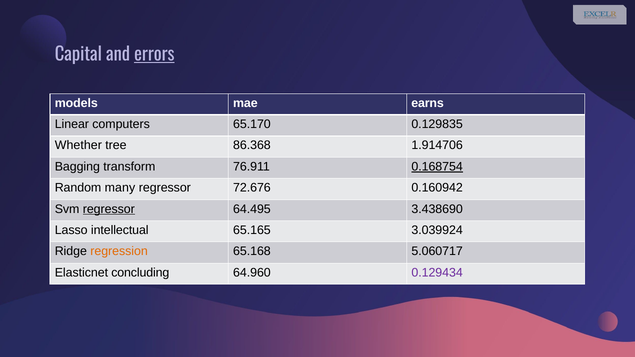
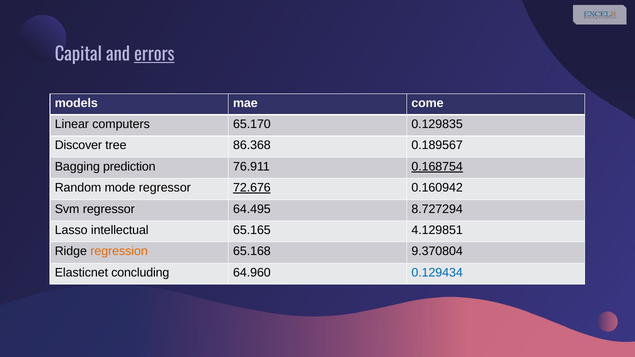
earns: earns -> come (427, 103)
Whether: Whether -> Discover (78, 145)
1.914706: 1.914706 -> 0.189567 (437, 145)
transform: transform -> prediction (129, 167)
many: many -> mode (120, 188)
72.676 underline: none -> present (252, 188)
regressor underline: present -> none (109, 209)
3.438690: 3.438690 -> 8.727294 (437, 209)
3.039924: 3.039924 -> 4.129851 (437, 230)
5.060717: 5.060717 -> 9.370804 (437, 251)
0.129434 colour: purple -> blue (437, 273)
